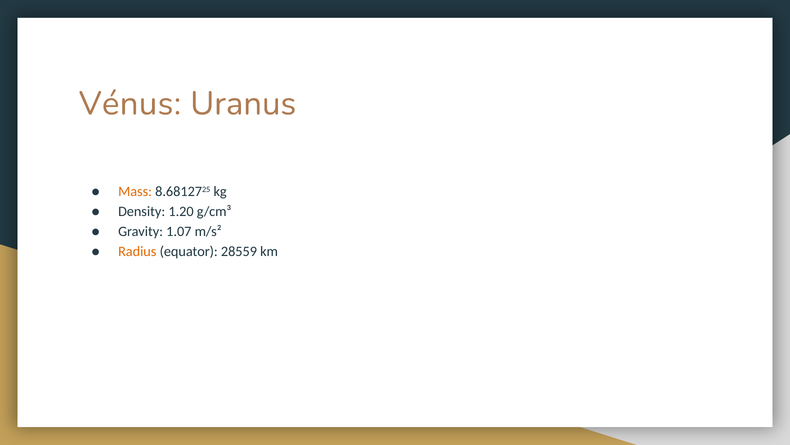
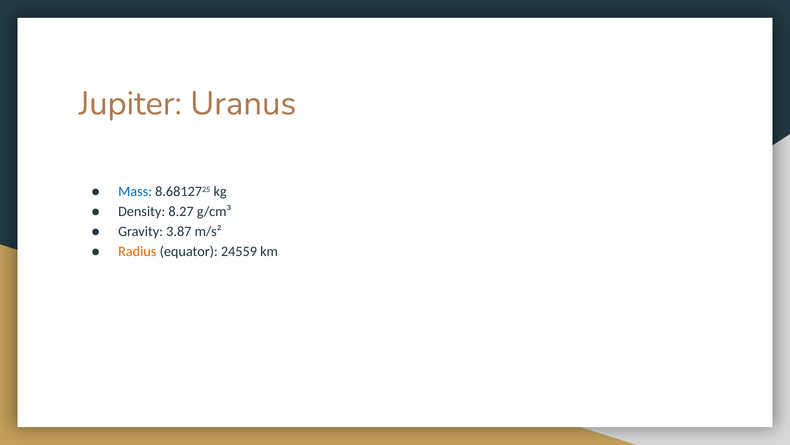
Vénus: Vénus -> Jupiter (130, 103)
Mass colour: orange -> blue (135, 191)
1.20: 1.20 -> 8.27 (181, 211)
1.07: 1.07 -> 3.87 (179, 231)
28559: 28559 -> 24559 (239, 251)
